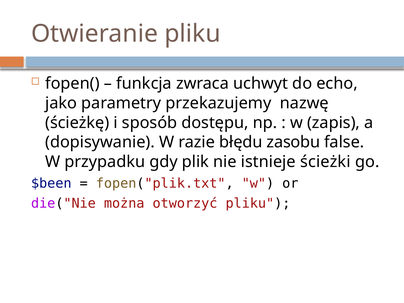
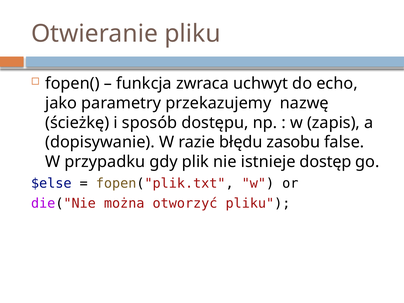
ścieżki: ścieżki -> dostęp (326, 162)
$been: $been -> $else (51, 183)
